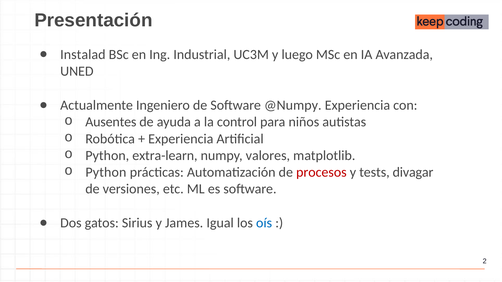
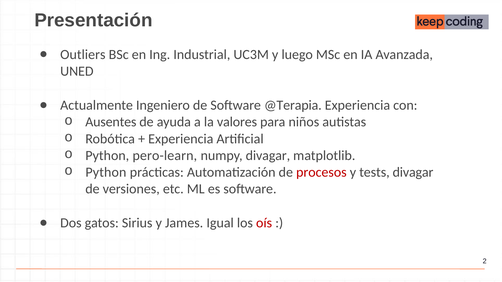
Instalad: Instalad -> Outliers (83, 55)
@Numpy: @Numpy -> @Terapia (293, 105)
control: control -> valores (237, 122)
extra-learn: extra-learn -> pero-learn (165, 156)
numpy valores: valores -> divagar (268, 156)
oís colour: blue -> red (264, 223)
